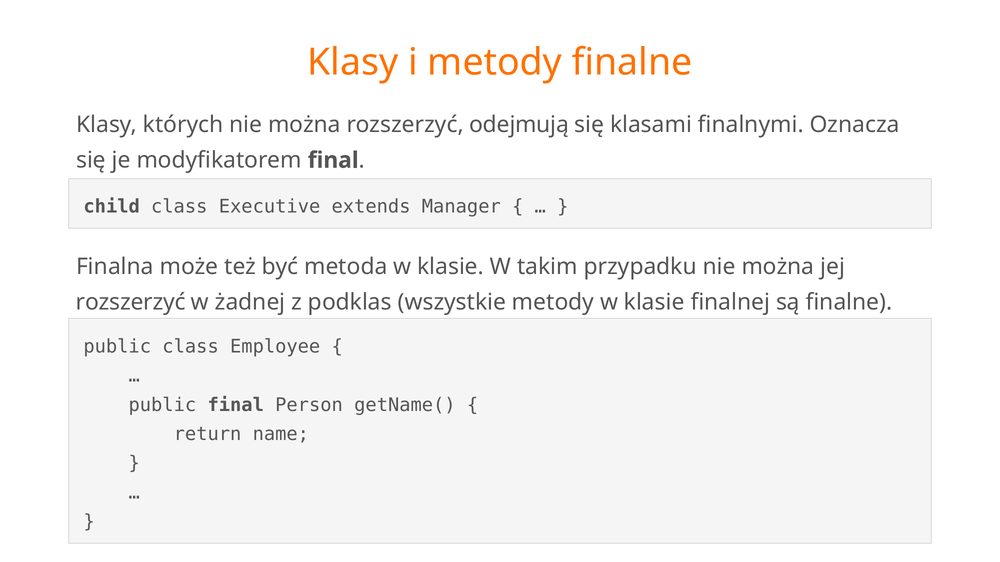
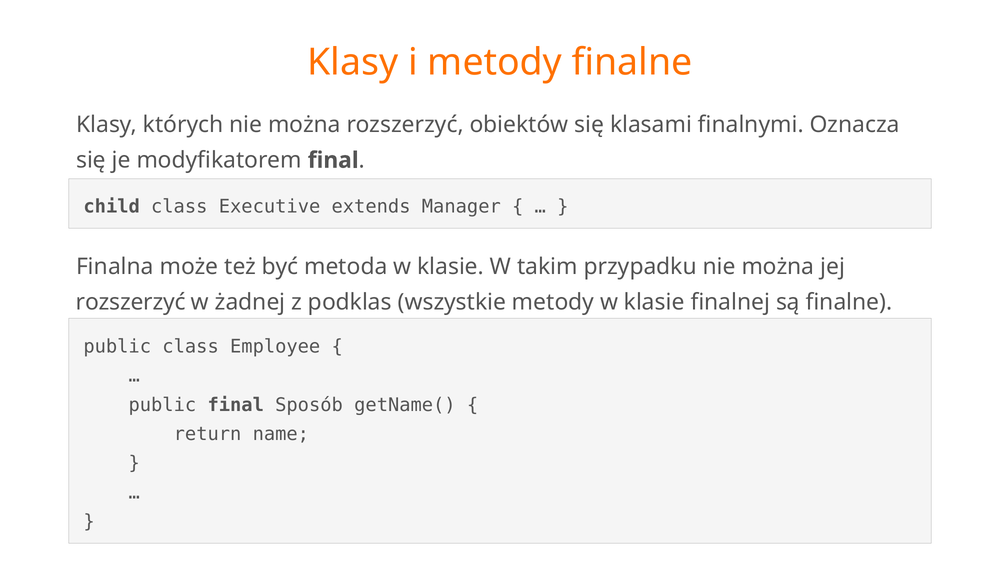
odejmują: odejmują -> obiektów (519, 125)
Person: Person -> Sposób (309, 405)
